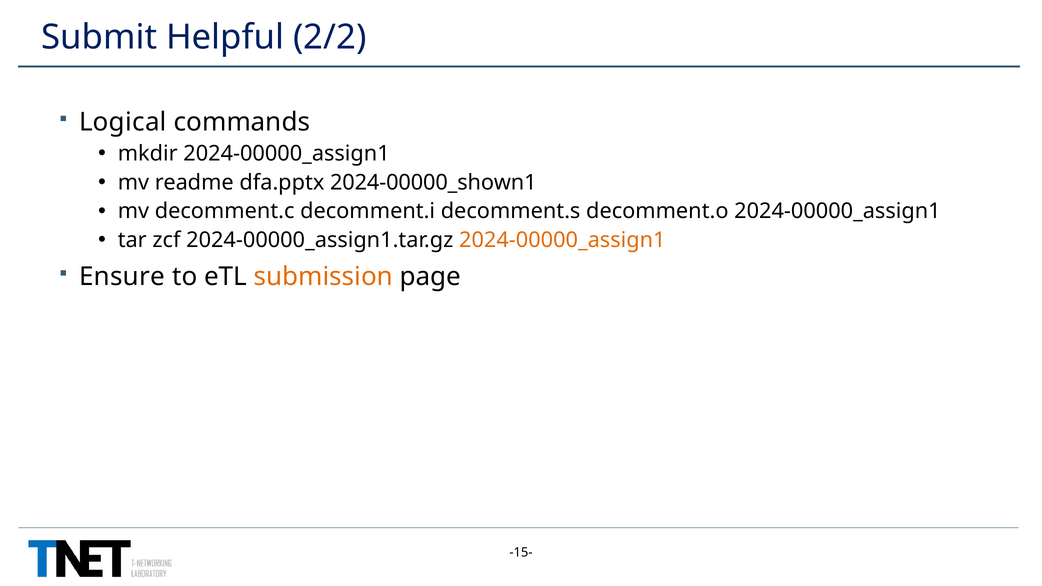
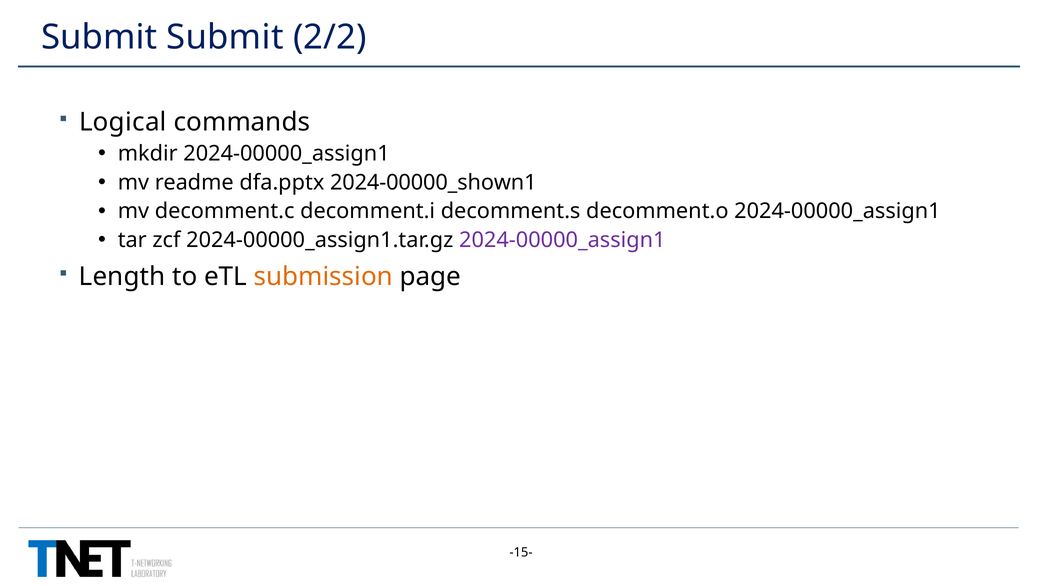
Submit Helpful: Helpful -> Submit (225, 37)
2024-00000_assign1 colour: orange -> purple (562, 240)
Ensure: Ensure -> Length (122, 277)
